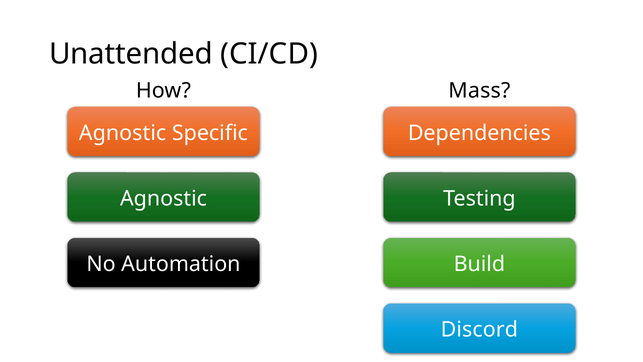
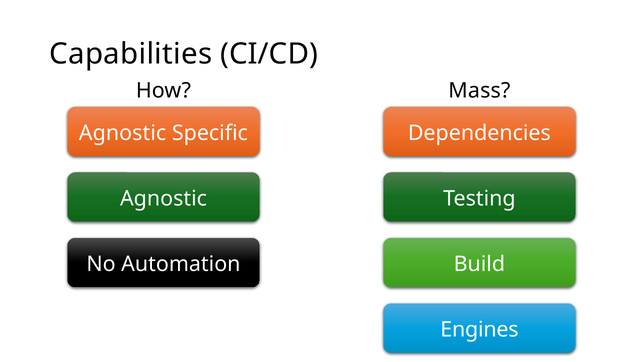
Unattended: Unattended -> Capabilities (131, 54)
Discord: Discord -> Engines (479, 329)
